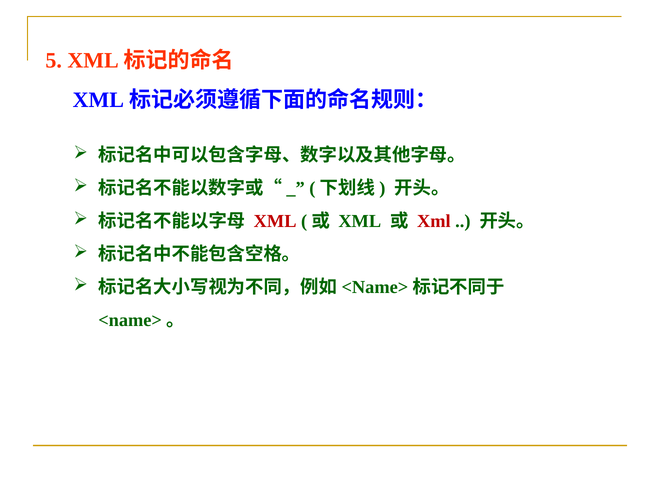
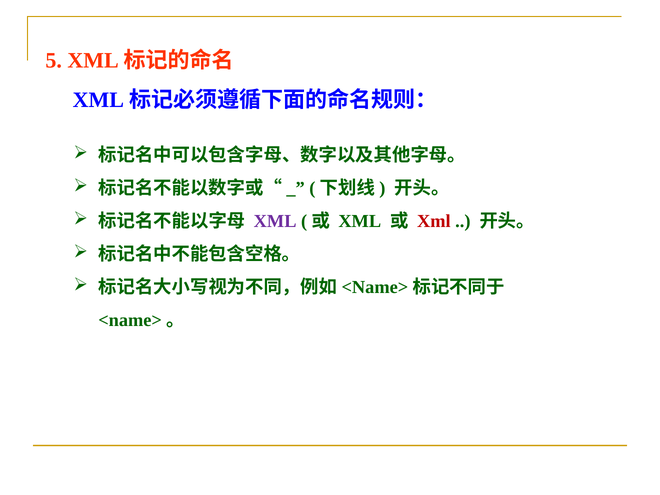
XML colour: red -> purple (275, 221)
